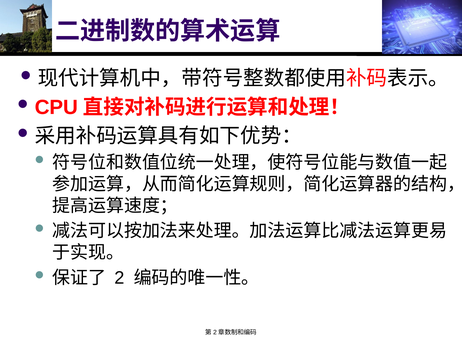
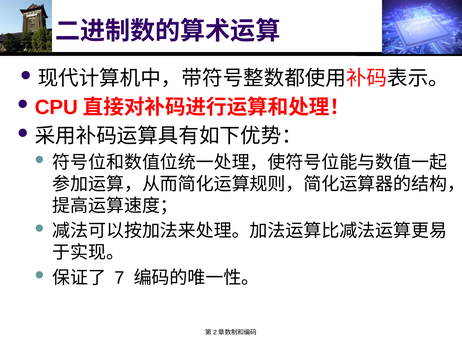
2: 2 -> 7 (119, 277)
